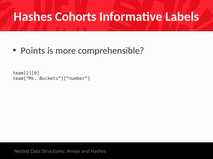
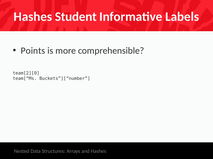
Cohorts: Cohorts -> Student (76, 17)
